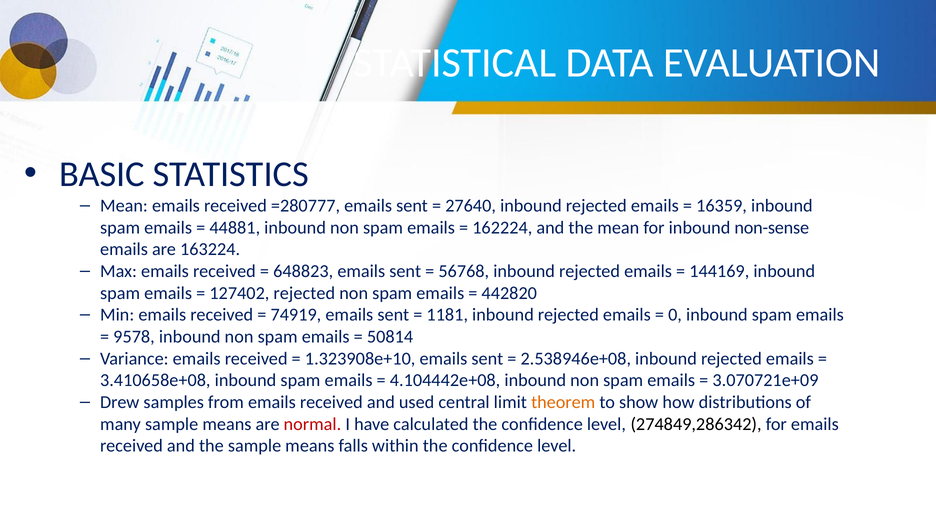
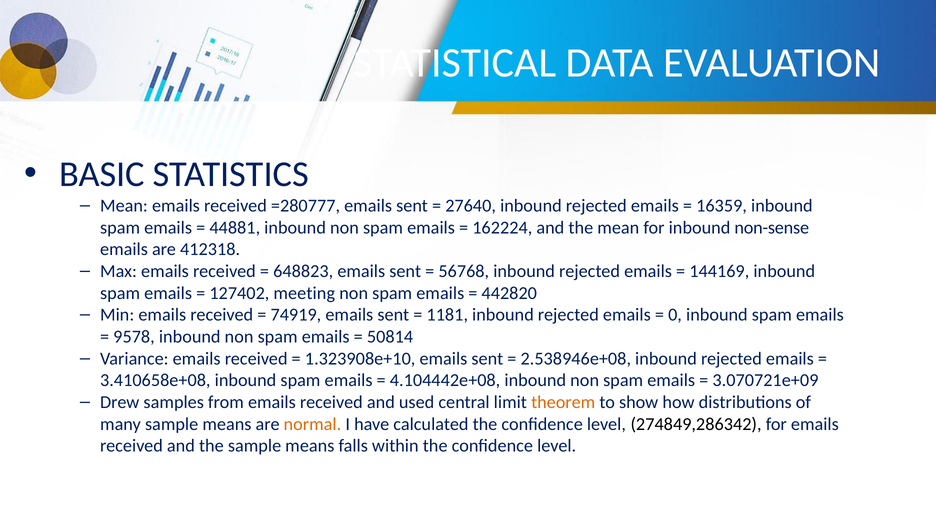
163224: 163224 -> 412318 (210, 250)
127402 rejected: rejected -> meeting (304, 293)
normal colour: red -> orange (312, 424)
